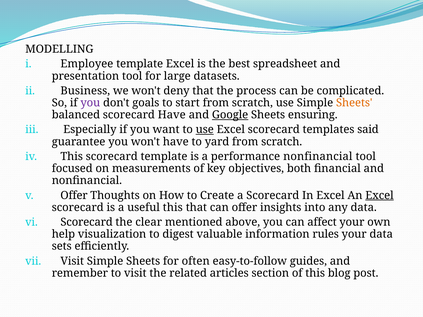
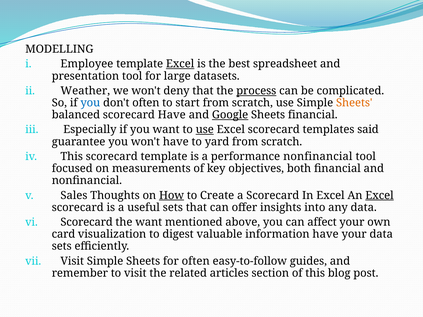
Excel underline: none -> present (180, 64)
Business: Business -> Weather (85, 91)
process underline: none -> present (256, 91)
you colour: purple -> blue (90, 103)
don't goals: goals -> often (146, 103)
Sheets ensuring: ensuring -> financial (313, 115)
Offer: Offer -> Sales (74, 195)
How underline: none -> present (172, 195)
useful this: this -> sets (173, 208)
the clear: clear -> want (149, 222)
help: help -> card (63, 234)
information rules: rules -> have (326, 234)
